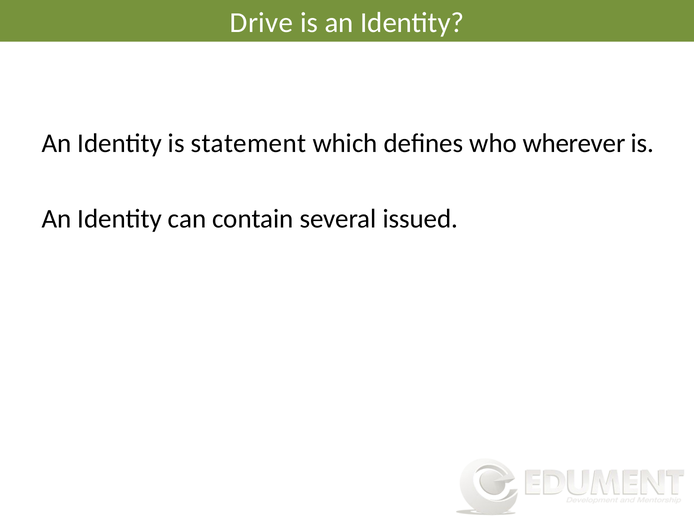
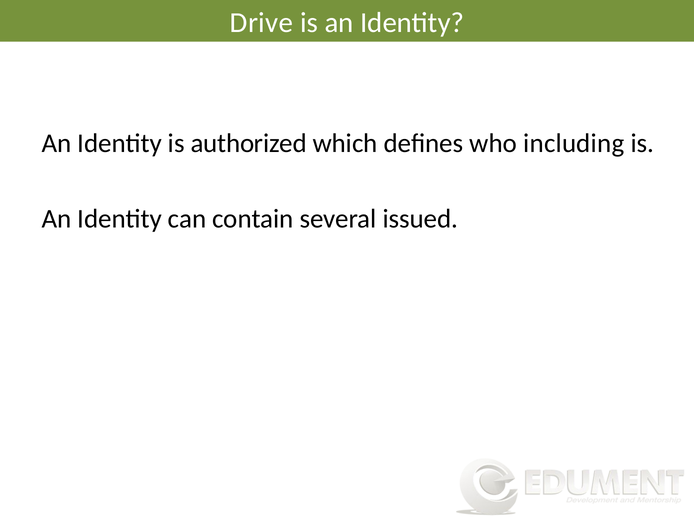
statement: statement -> authorized (249, 143)
wherever: wherever -> including (574, 143)
